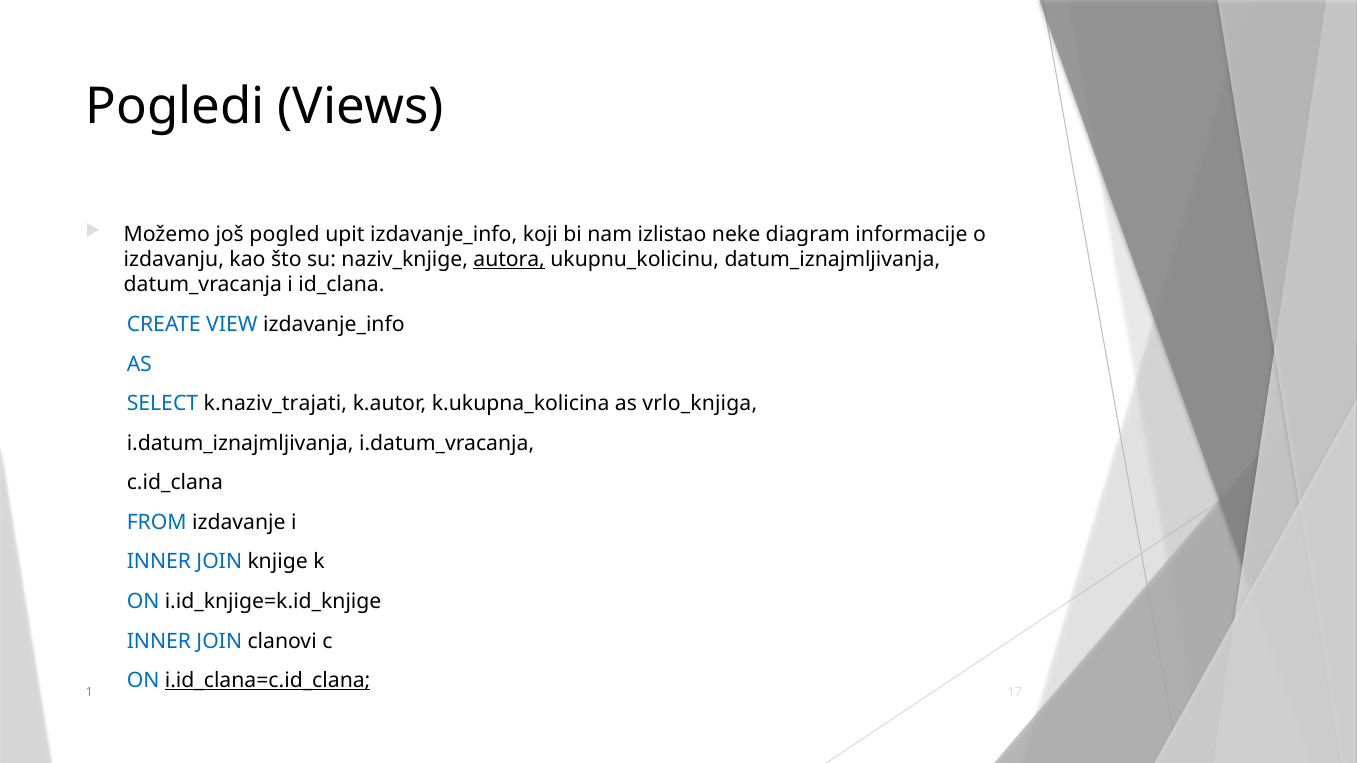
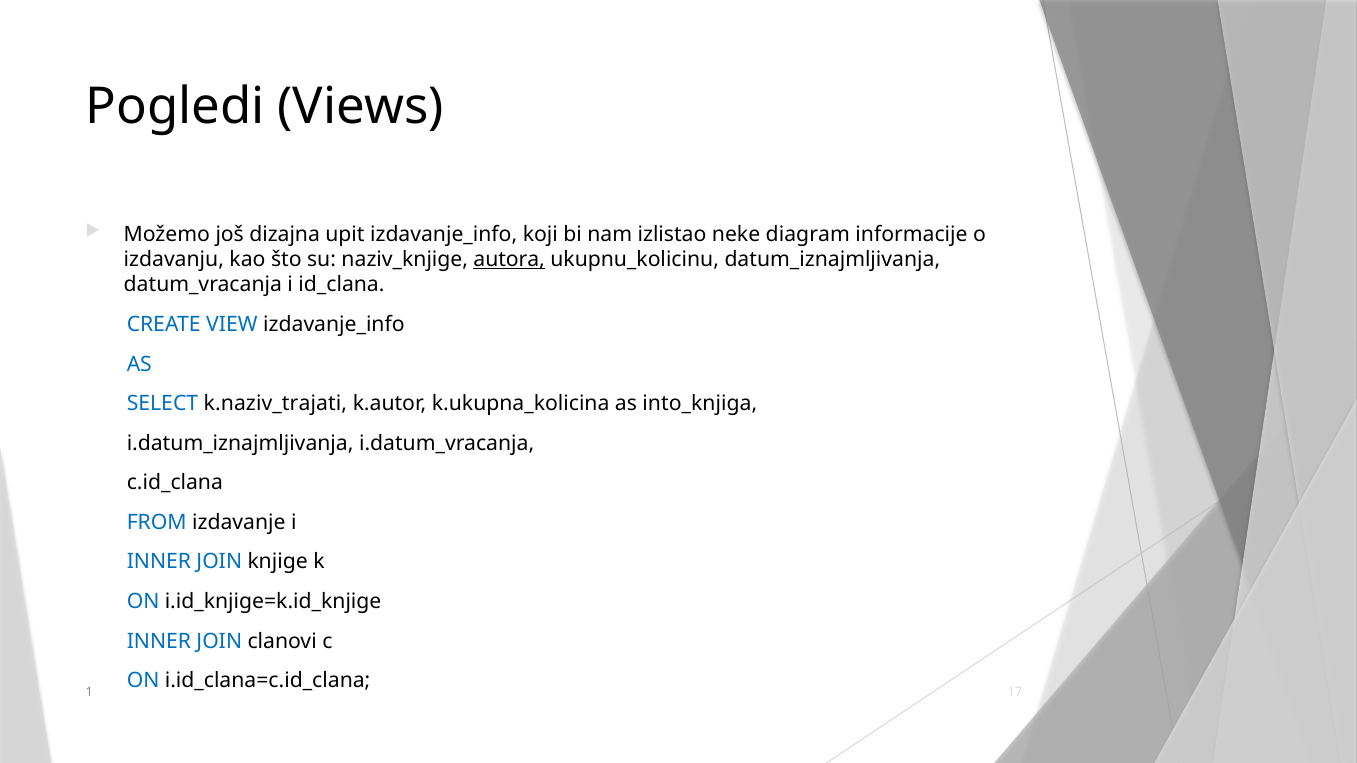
pogled: pogled -> dizajna (285, 234)
vrlo_knjiga: vrlo_knjiga -> into_knjiga (700, 404)
i.id_clana=c.id_clana underline: present -> none (268, 681)
